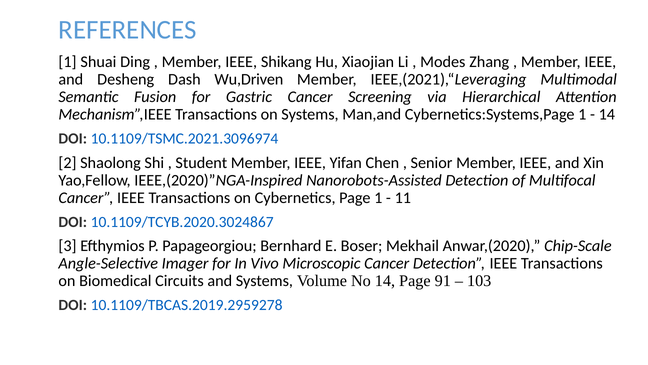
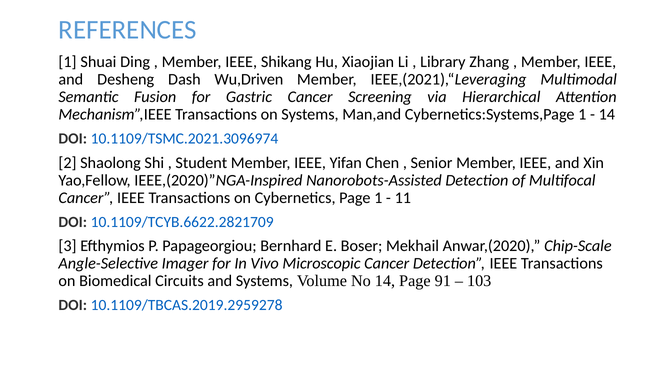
Modes: Modes -> Library (443, 62)
10.1109/TCYB.2020.3024867: 10.1109/TCYB.2020.3024867 -> 10.1109/TCYB.6622.2821709 (182, 222)
